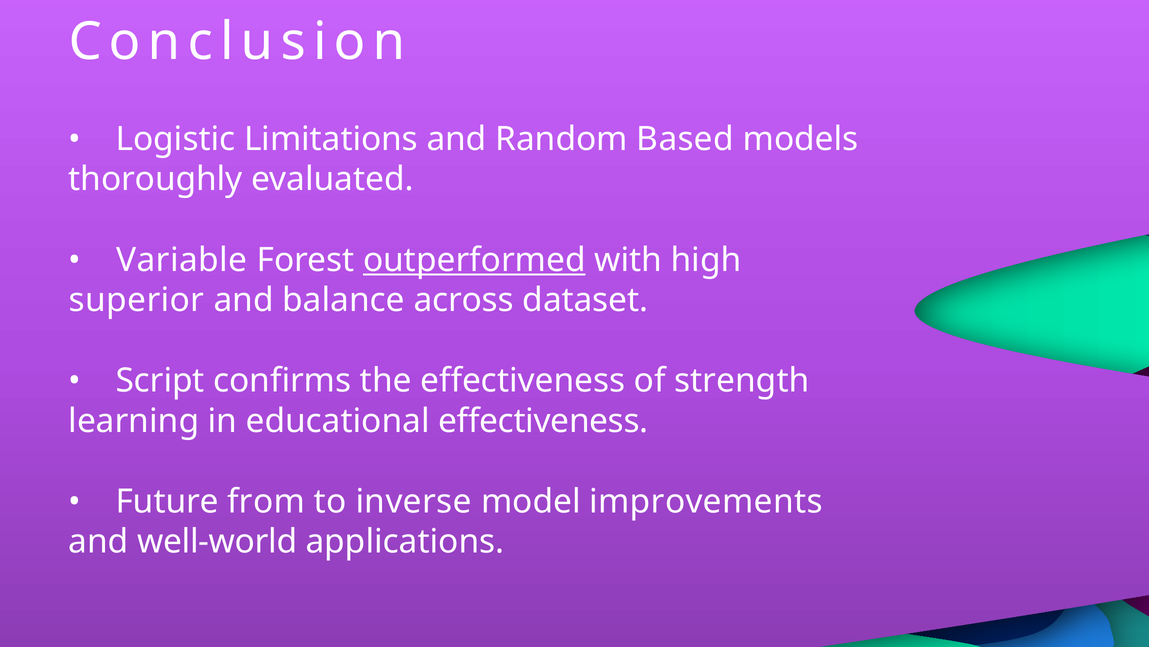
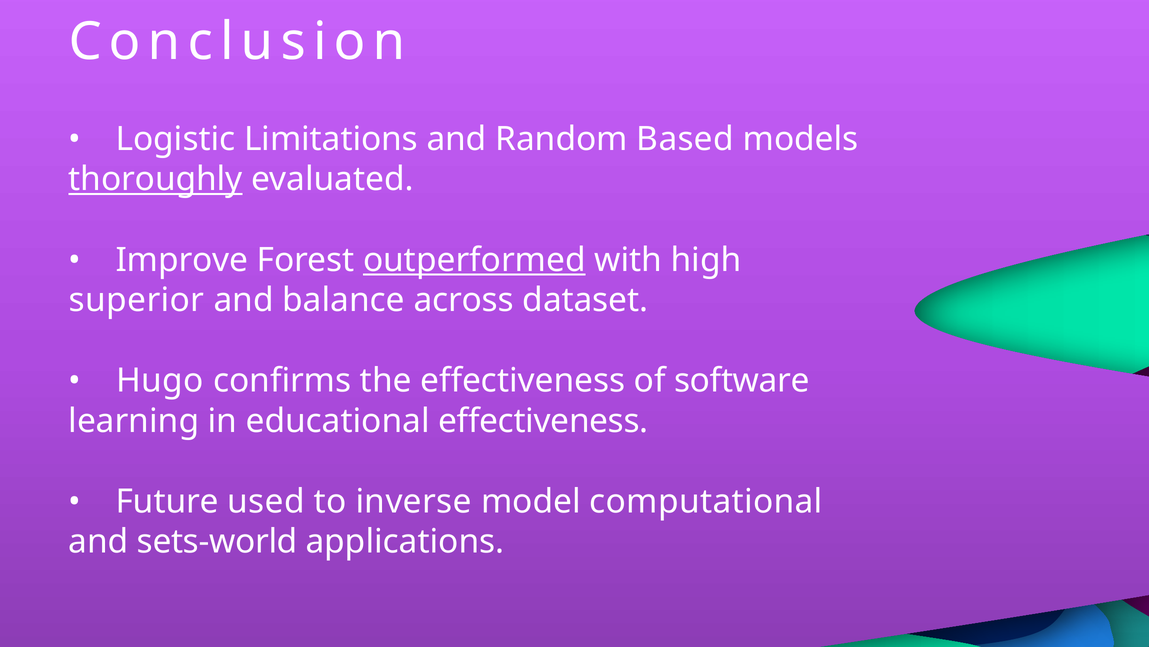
thoroughly underline: none -> present (156, 179)
Variable: Variable -> Improve (182, 260)
Script: Script -> Hugo (160, 380)
strength: strength -> software (742, 380)
from: from -> used (266, 501)
improvements: improvements -> computational (706, 501)
well-world: well-world -> sets-world (217, 541)
